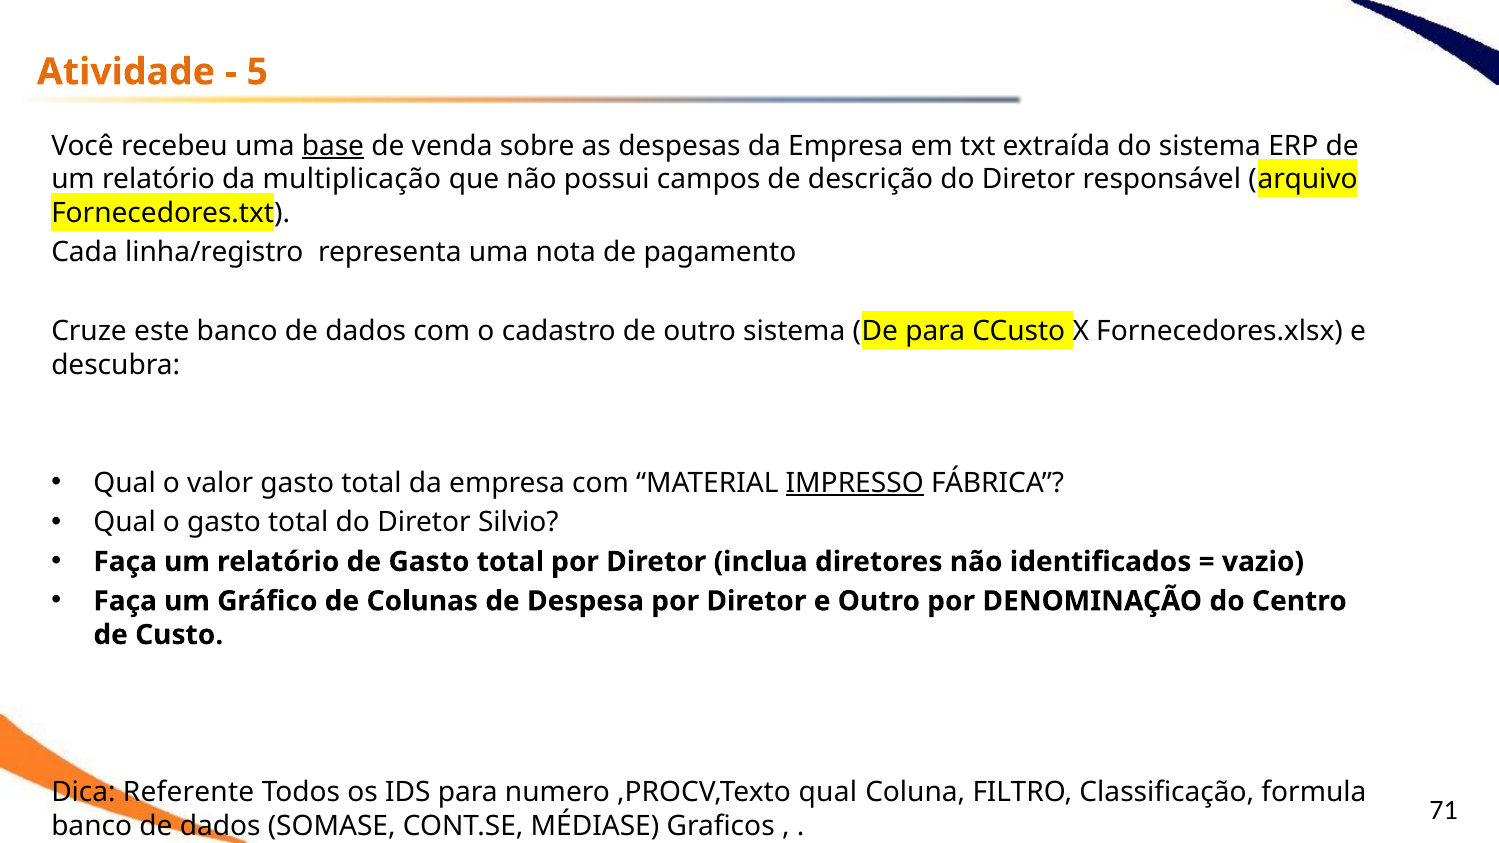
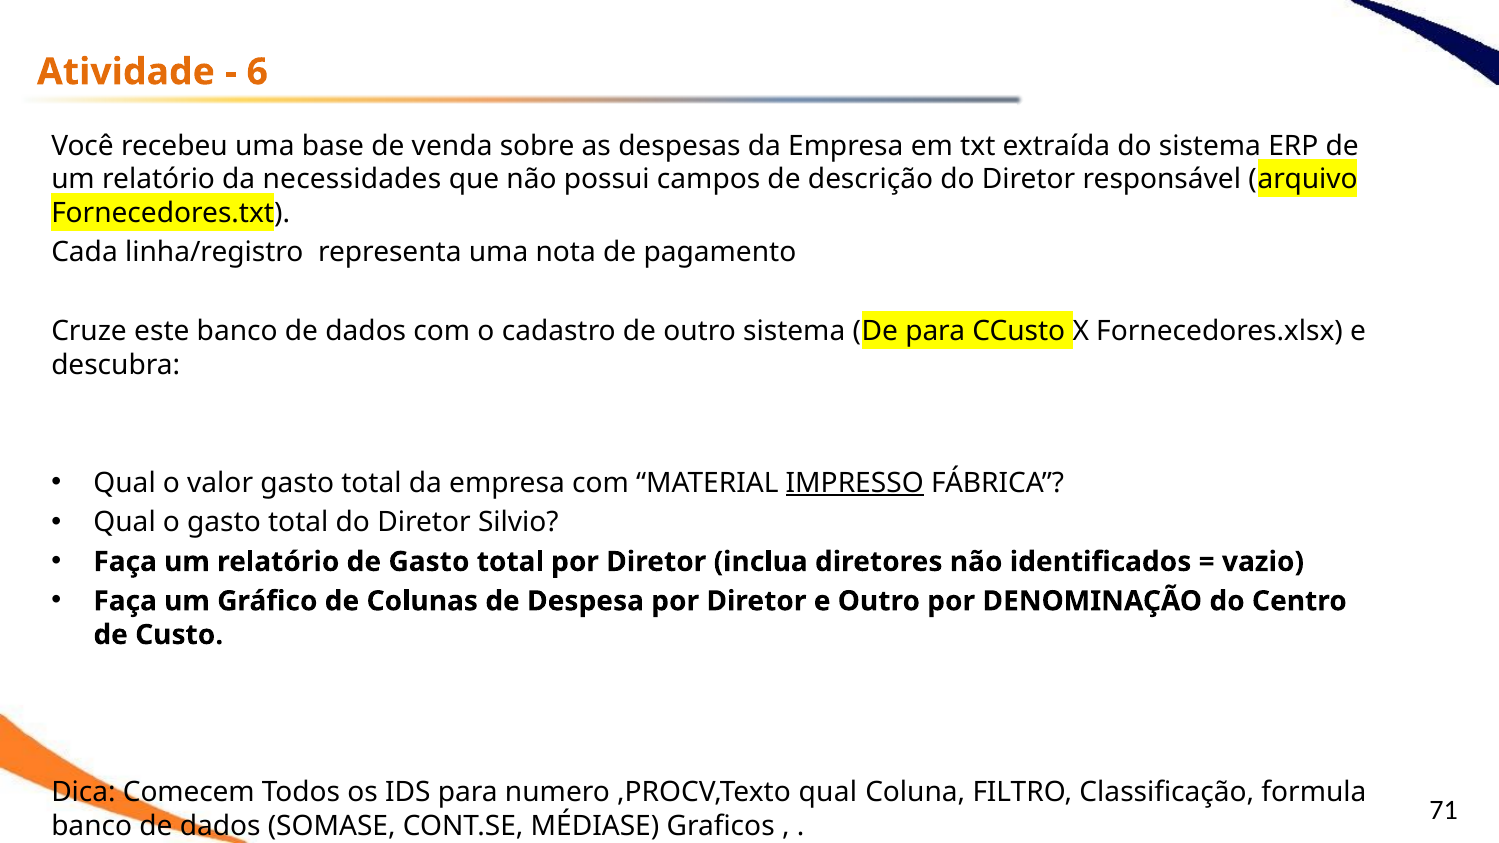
5: 5 -> 6 (257, 72)
base underline: present -> none (333, 146)
multiplicação: multiplicação -> necessidades (352, 180)
Referente: Referente -> Comecem (189, 792)
